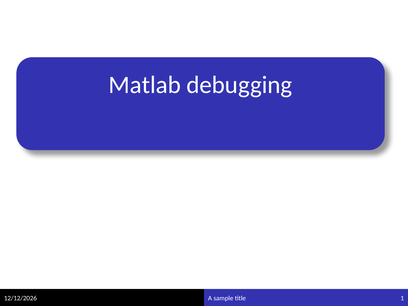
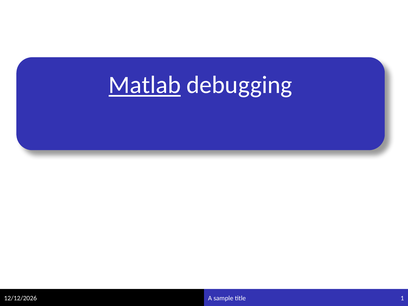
Matlab underline: none -> present (145, 85)
